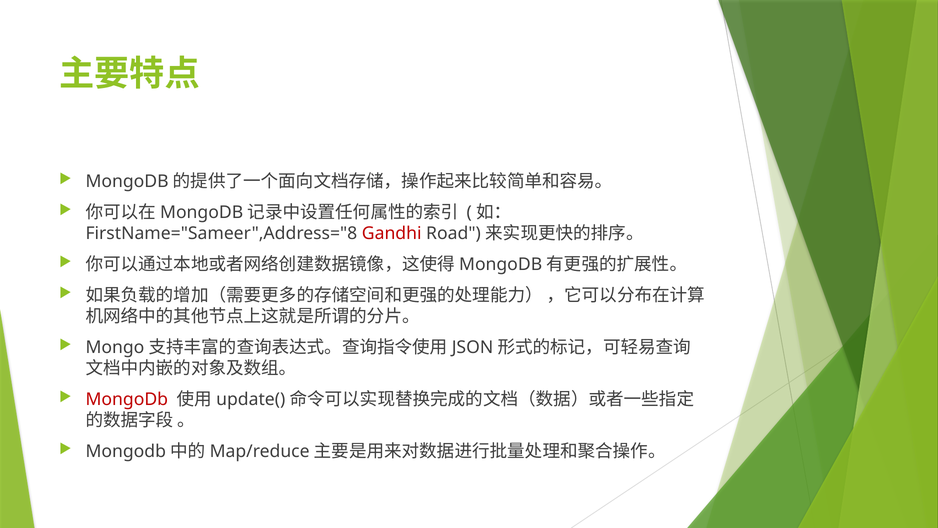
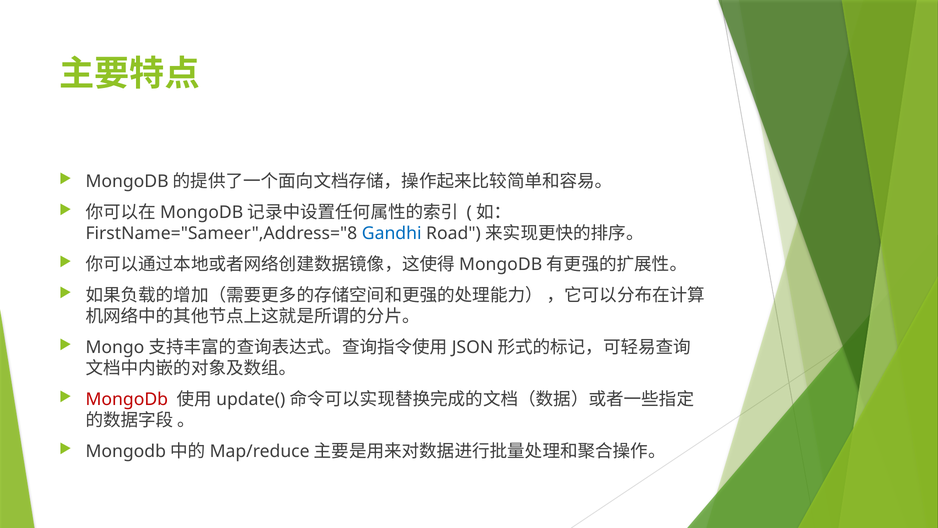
Gandhi colour: red -> blue (392, 234)
